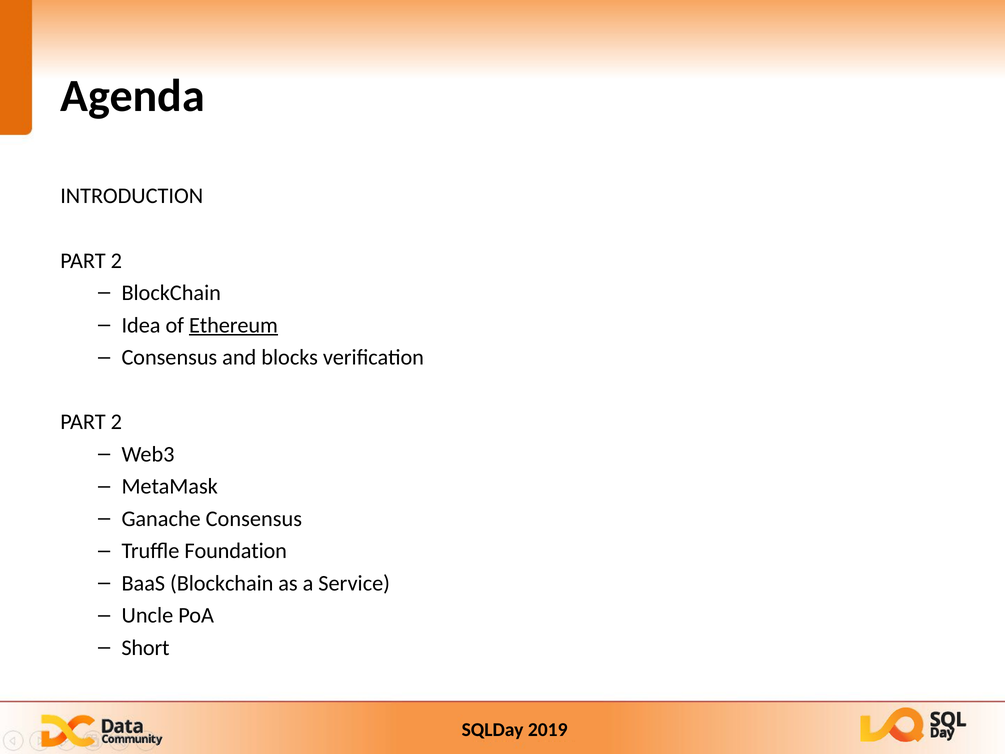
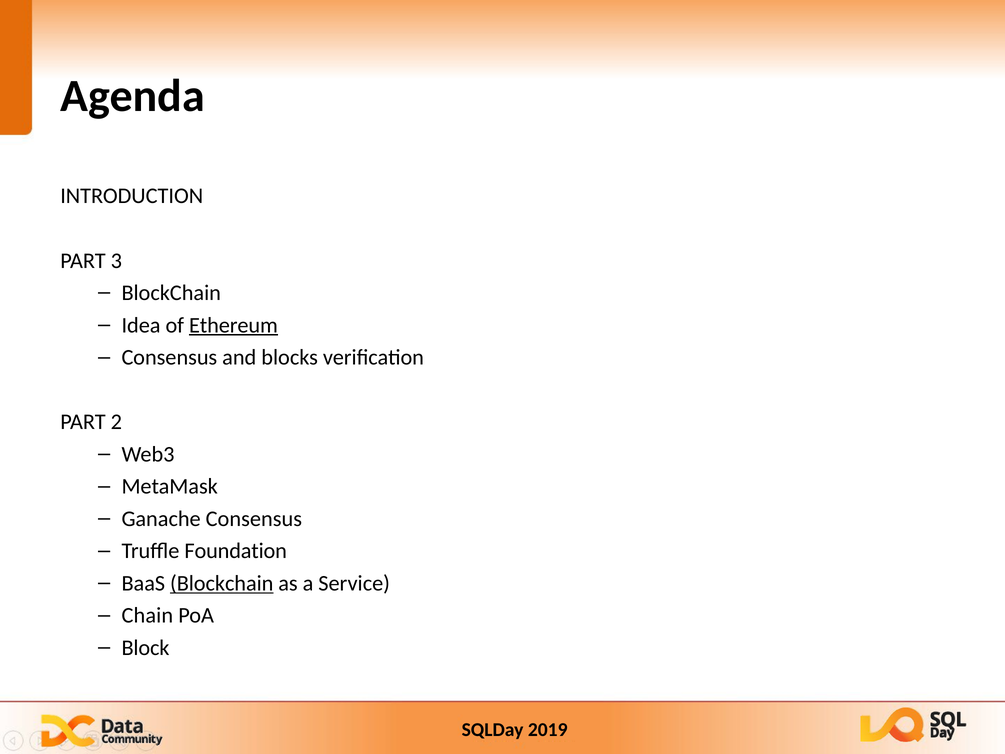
2: 2 -> 3 (116, 261)
Blockchain underline: none -> present (222, 583)
Uncle: Uncle -> Chain (147, 615)
Short: Short -> Block (145, 648)
